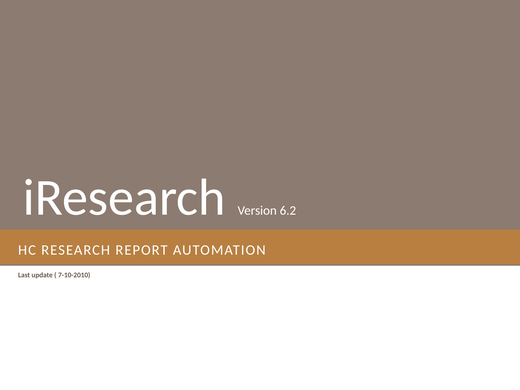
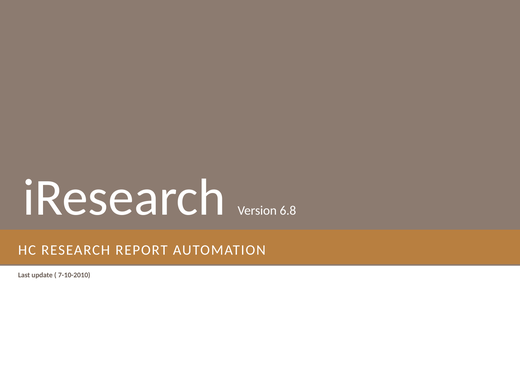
6.2: 6.2 -> 6.8 (288, 211)
